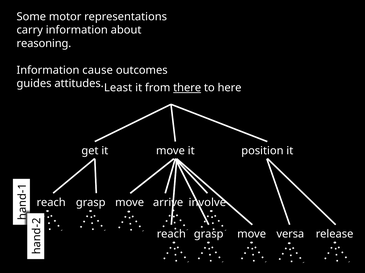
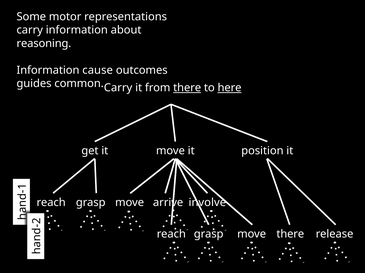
attitudes: attitudes -> common (79, 84)
Least: Least -> Carry (118, 88)
here underline: none -> present (230, 88)
versa: versa -> there (290, 235)
